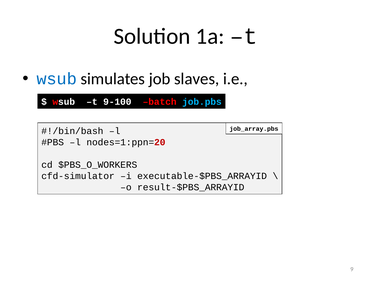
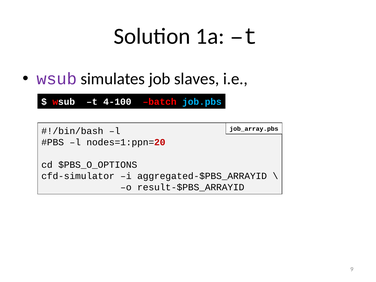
wsub colour: blue -> purple (57, 79)
9-100: 9-100 -> 4-100 (117, 102)
$PBS_O_WORKERS: $PBS_O_WORKERS -> $PBS_O_OPTIONS (98, 165)
executable-$PBS_ARRAYID: executable-$PBS_ARRAYID -> aggregated-$PBS_ARRAYID (202, 176)
